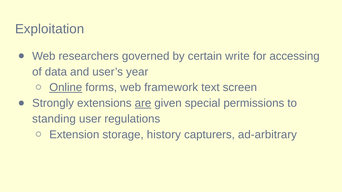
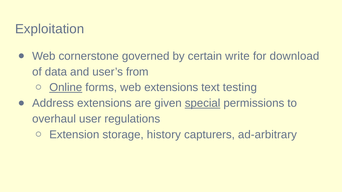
researchers: researchers -> cornerstone (89, 56)
accessing: accessing -> download (294, 56)
year: year -> from (137, 72)
web framework: framework -> extensions (171, 88)
screen: screen -> testing (240, 88)
Strongly: Strongly -> Address (53, 103)
are underline: present -> none (143, 103)
special underline: none -> present (203, 103)
standing: standing -> overhaul (54, 119)
